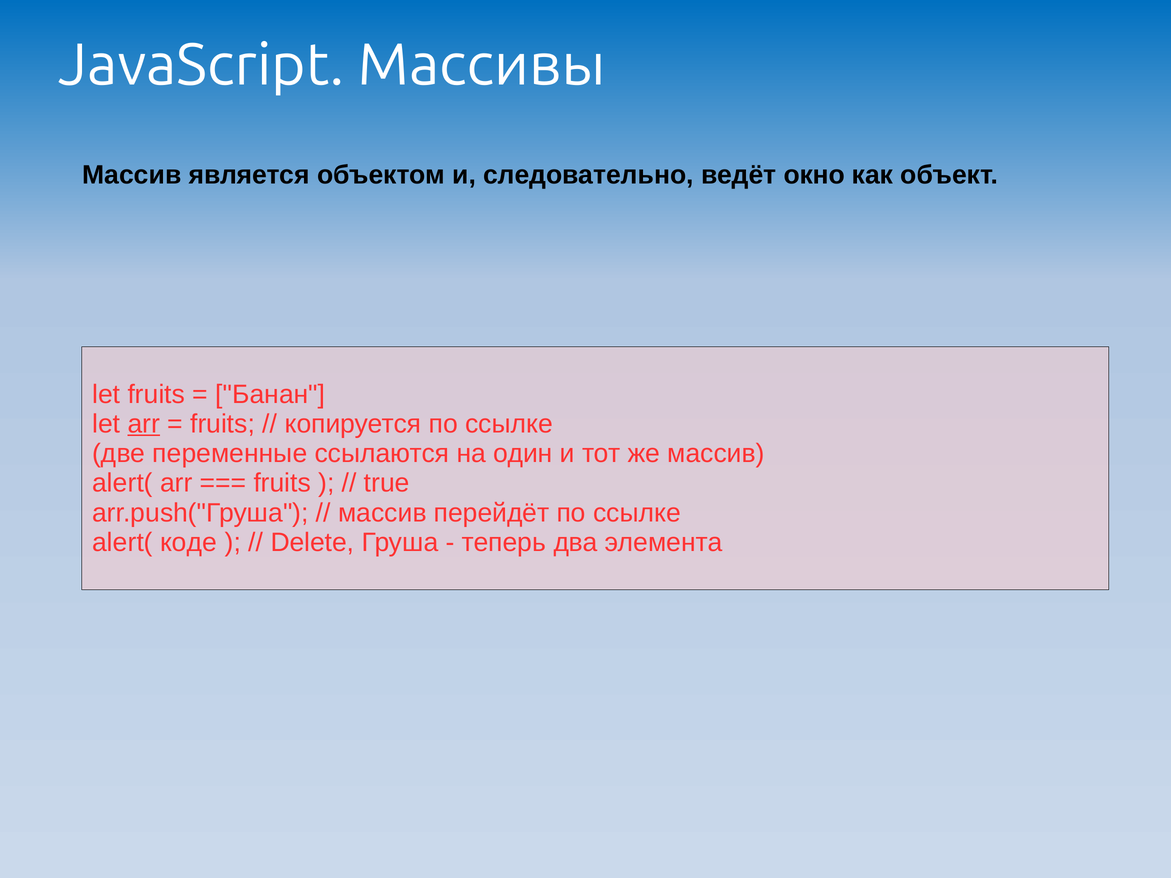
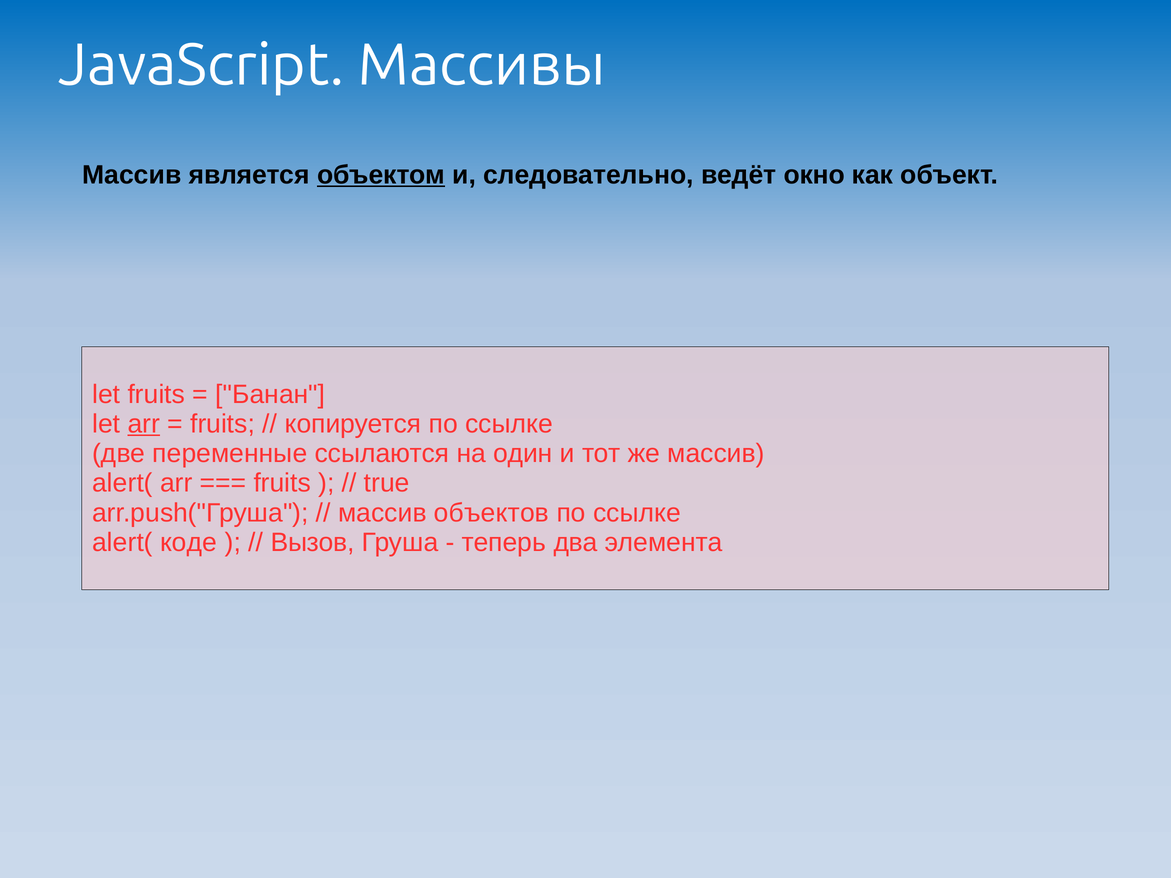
объектом underline: none -> present (381, 175)
перейдёт: перейдёт -> объектов (491, 513)
Delete: Delete -> Вызов (313, 543)
